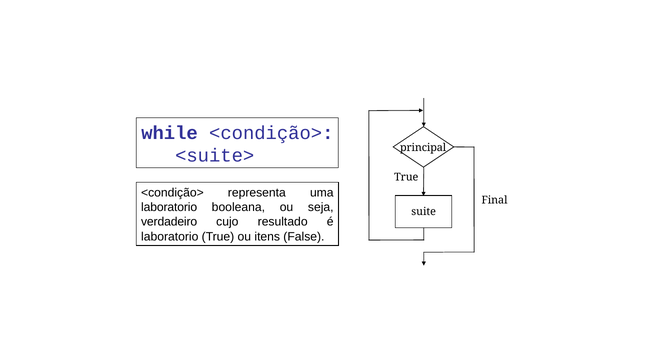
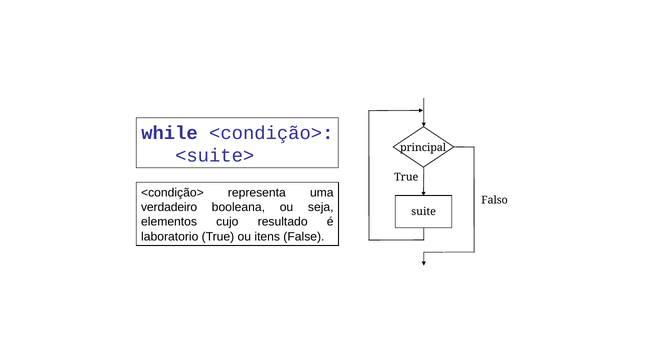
Final: Final -> Falso (495, 200)
laboratorio: laboratorio -> verdadeiro (169, 207)
verdadeiro: verdadeiro -> elementos (169, 222)
